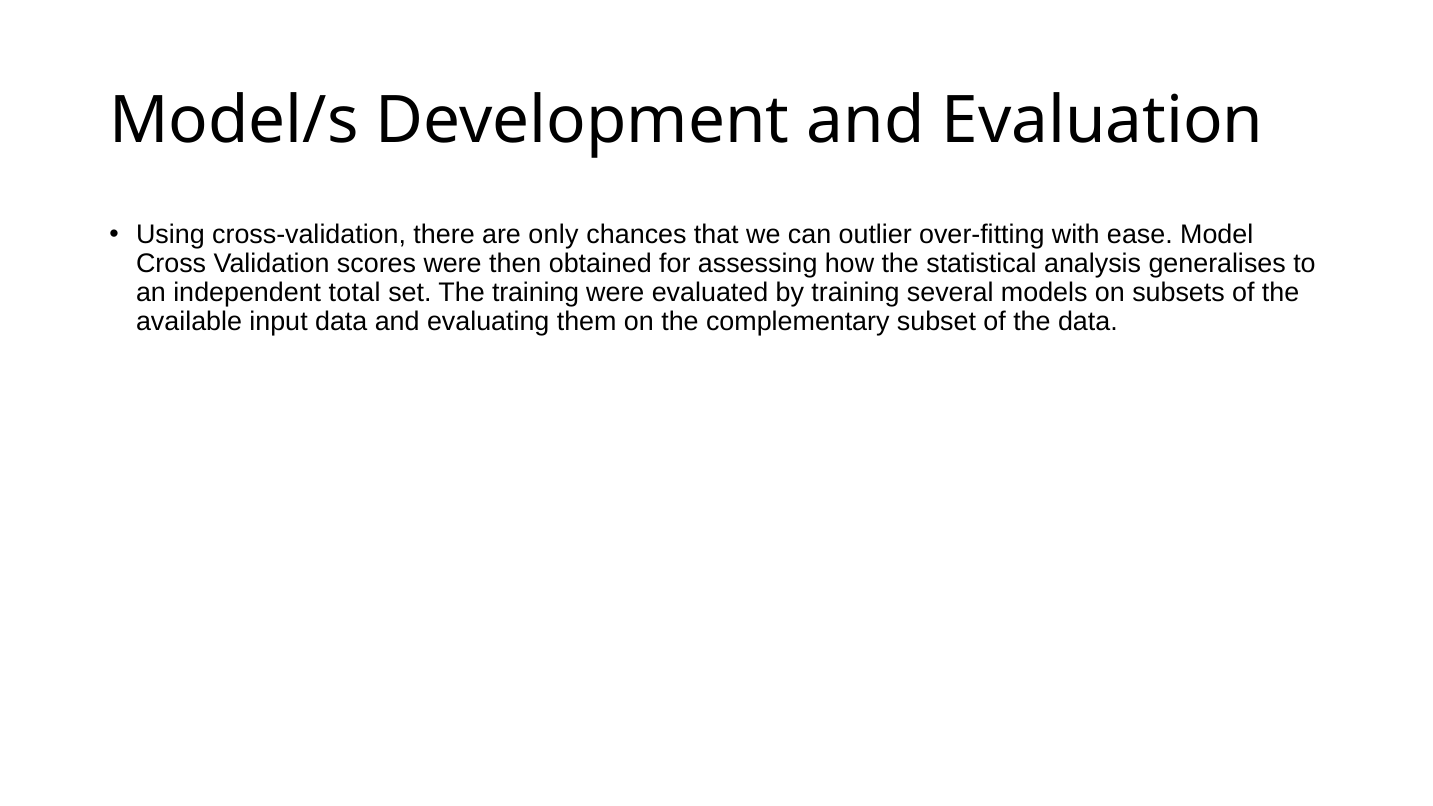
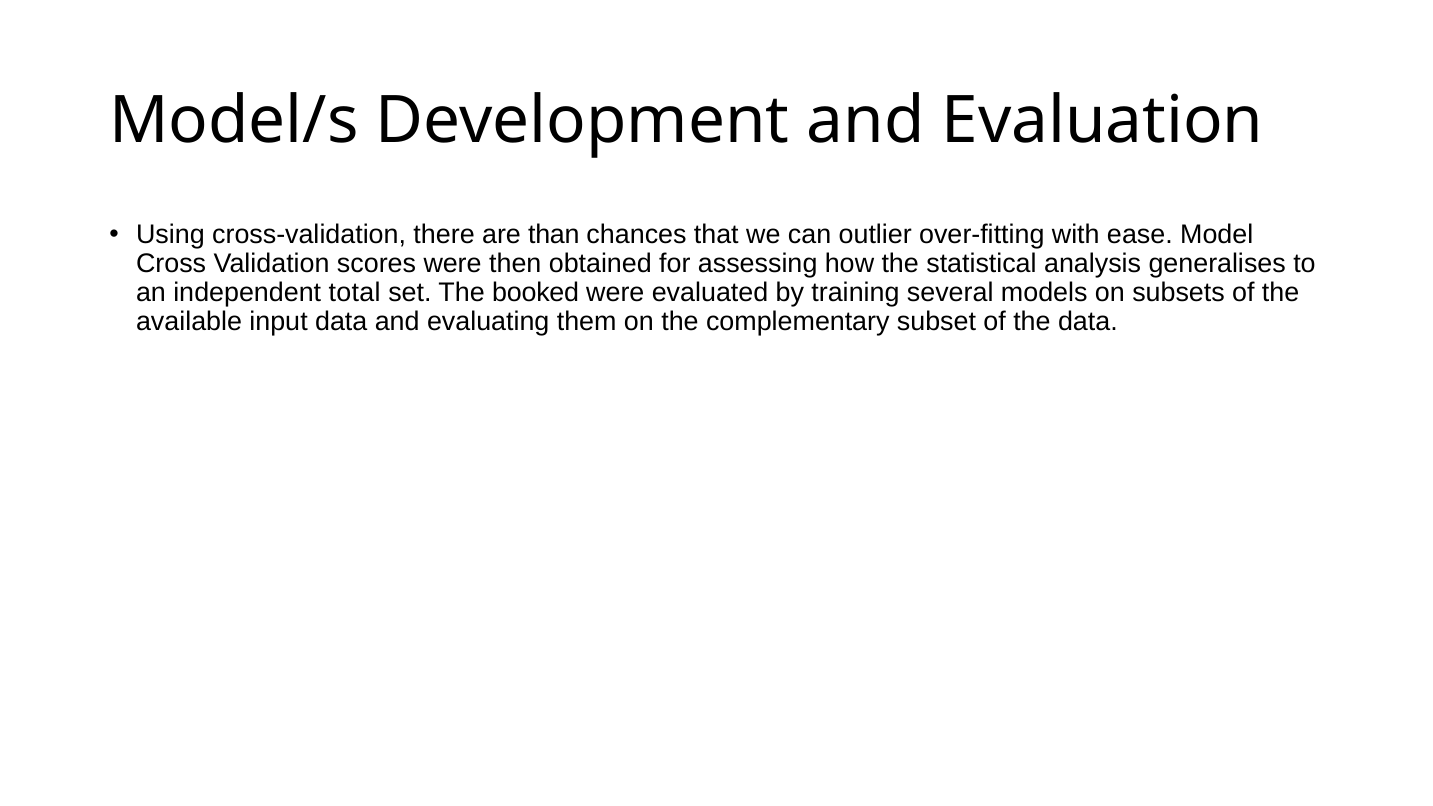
only: only -> than (554, 234)
The training: training -> booked (536, 292)
